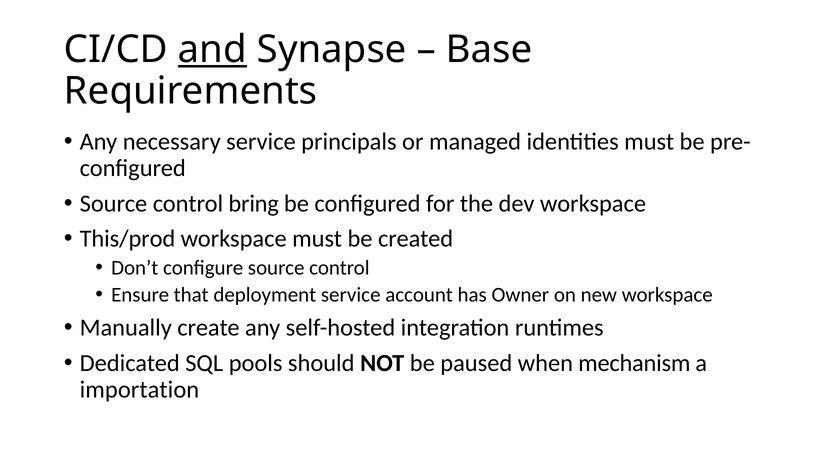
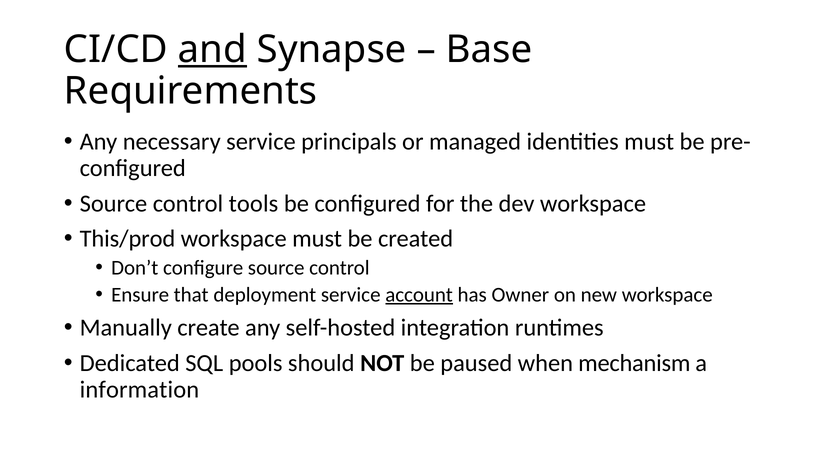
bring: bring -> tools (253, 203)
account underline: none -> present (419, 295)
importation: importation -> information (139, 389)
